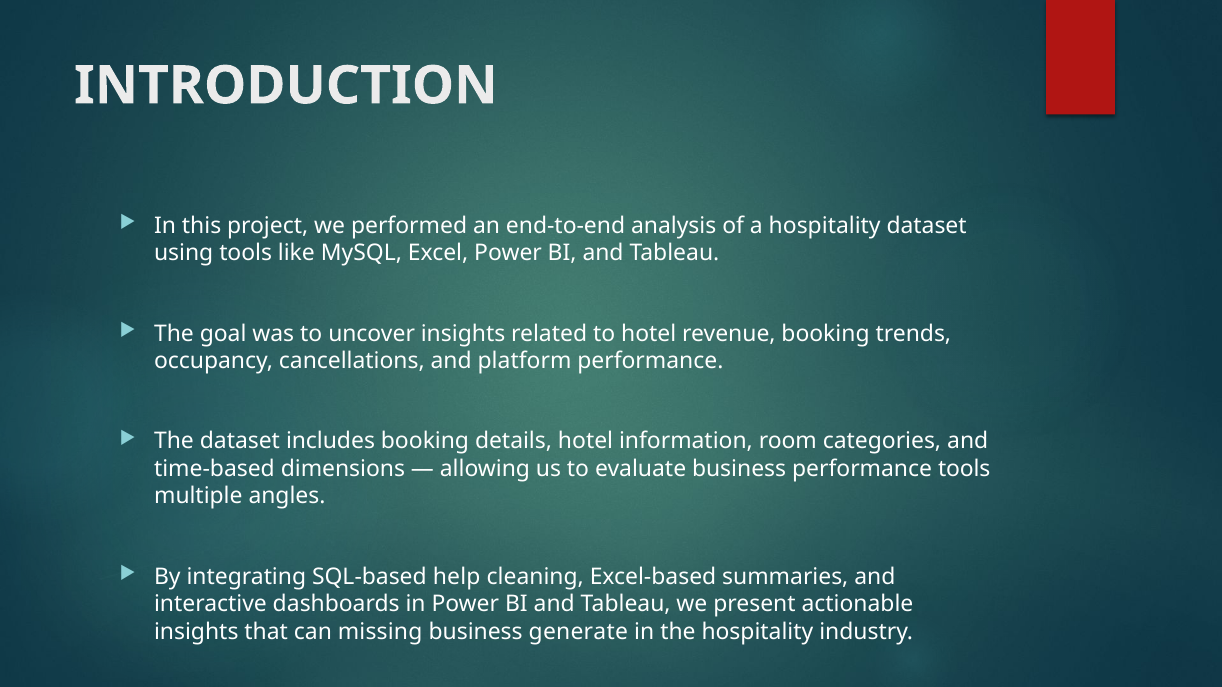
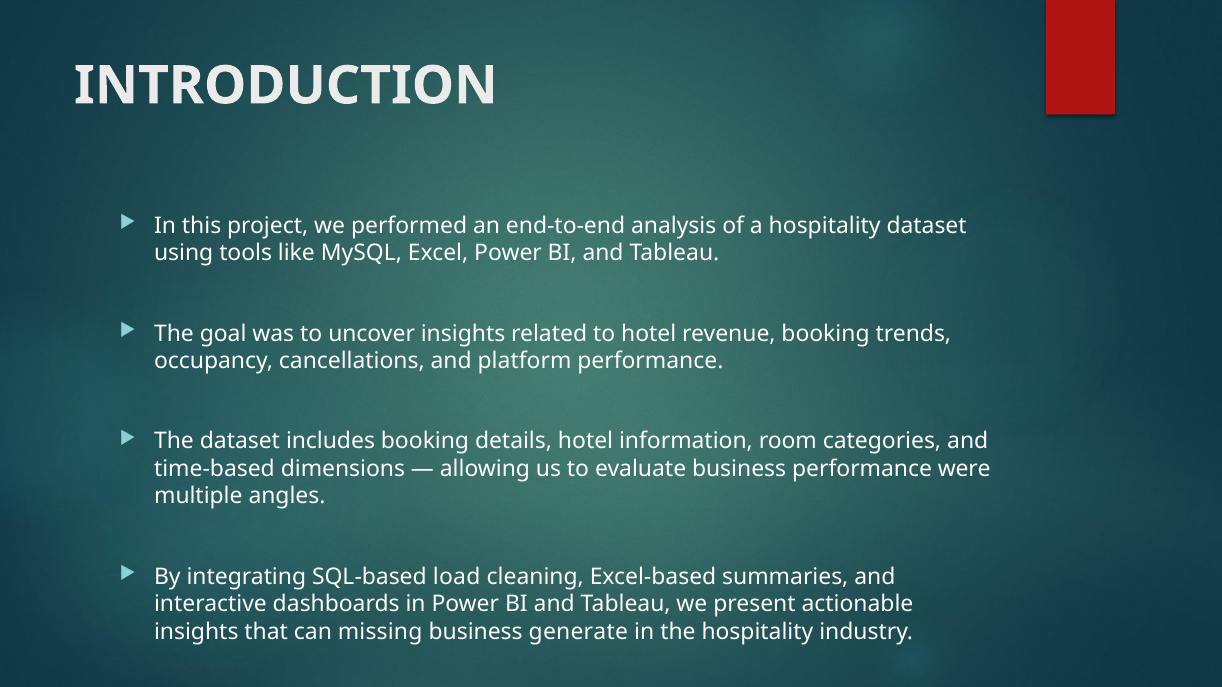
performance tools: tools -> were (964, 469)
help: help -> load (457, 577)
